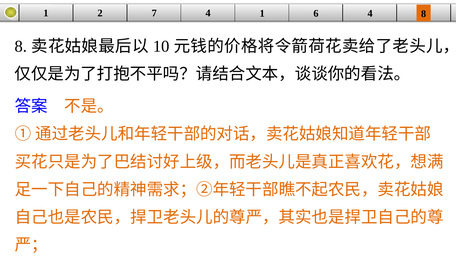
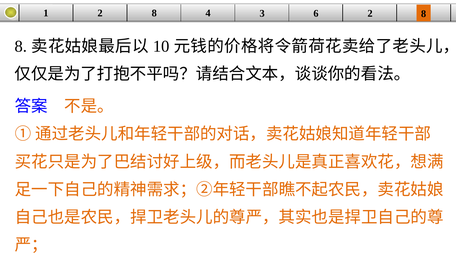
7: 7 -> 8 (154, 13)
4 1: 1 -> 3 (262, 13)
6 4: 4 -> 2 (370, 14)
